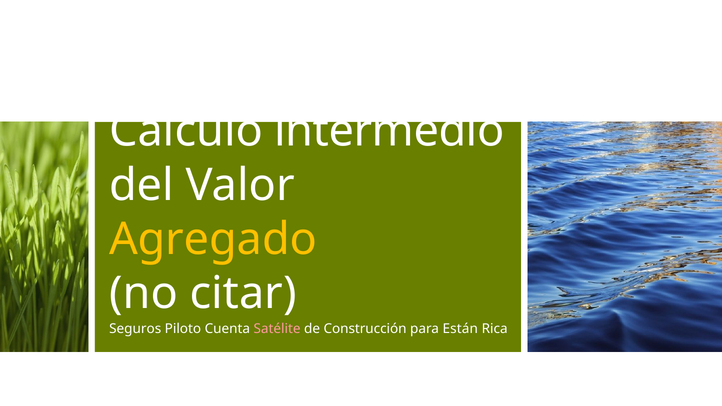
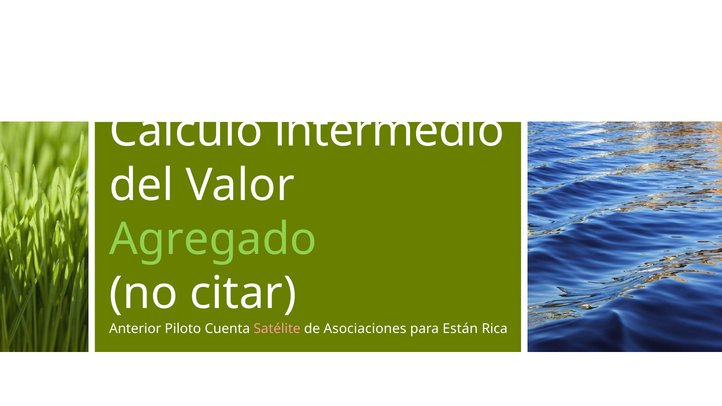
Agregado colour: yellow -> light green (213, 239)
Seguros: Seguros -> Anterior (135, 329)
Construcción: Construcción -> Asociaciones (365, 329)
